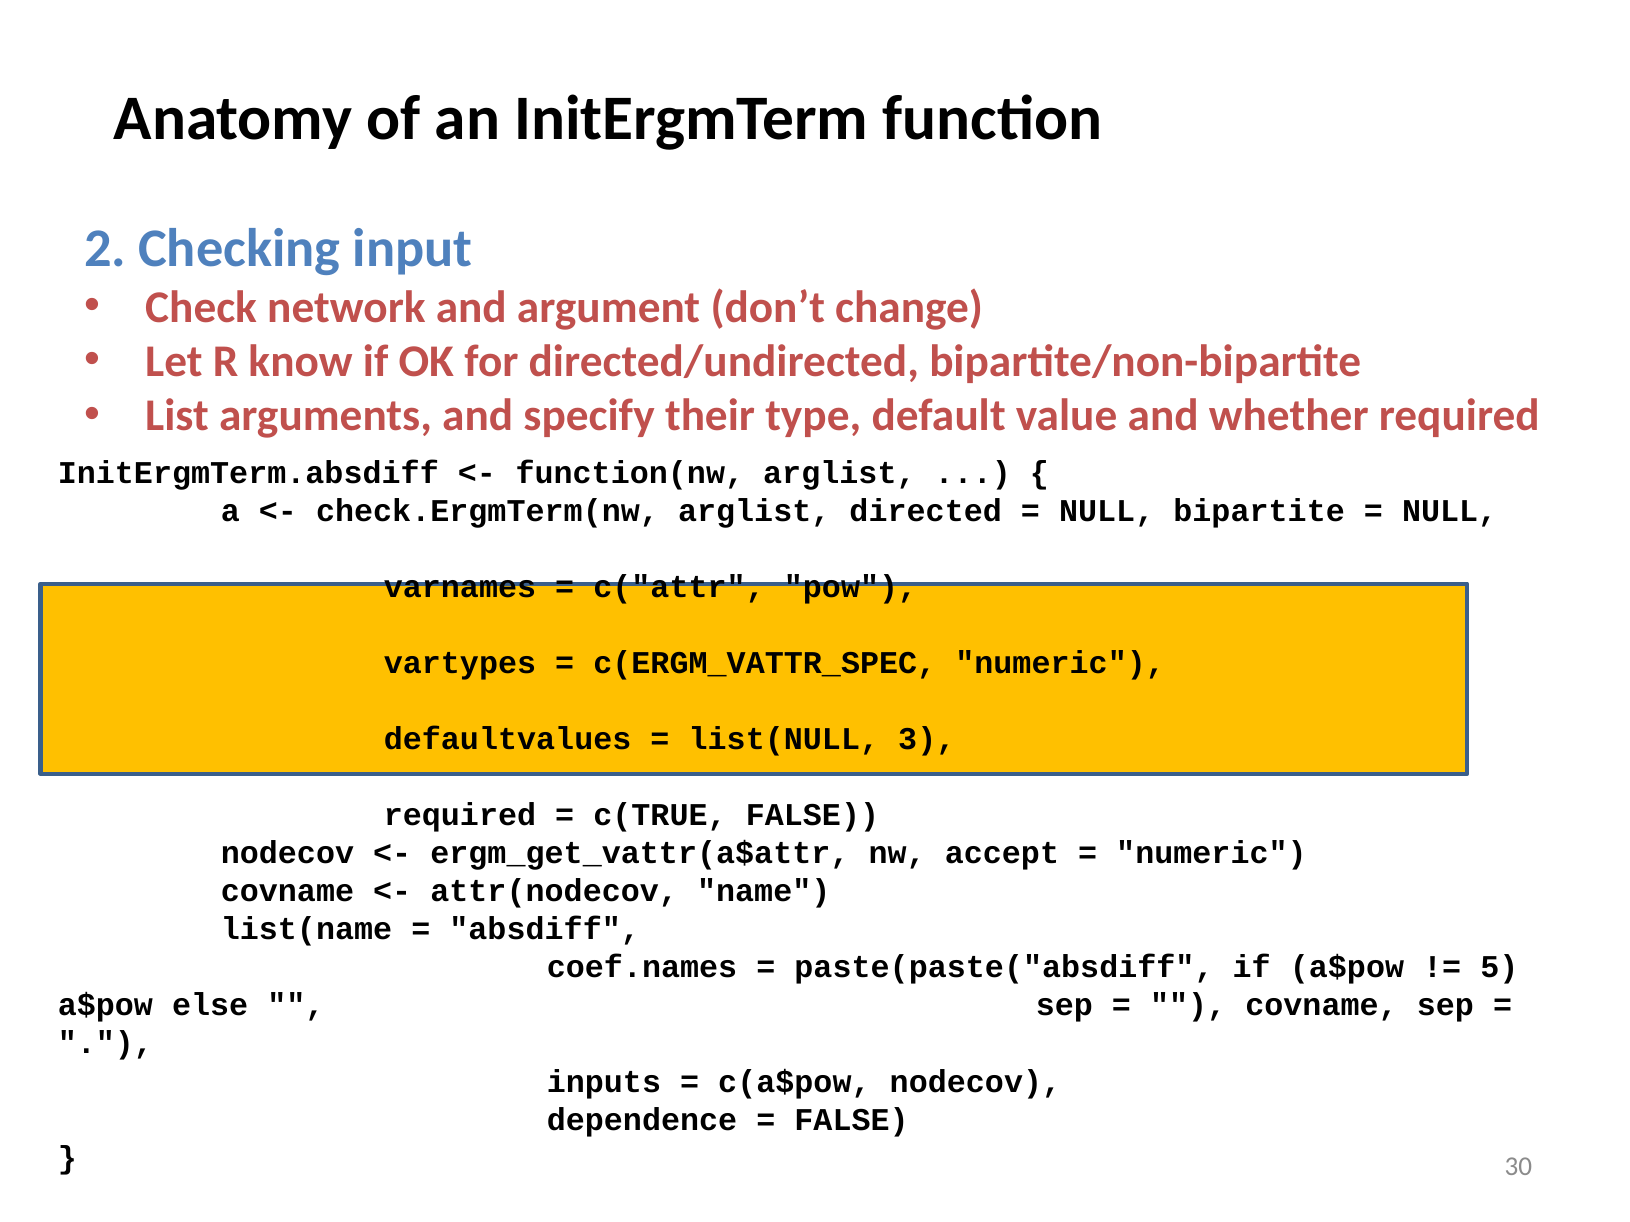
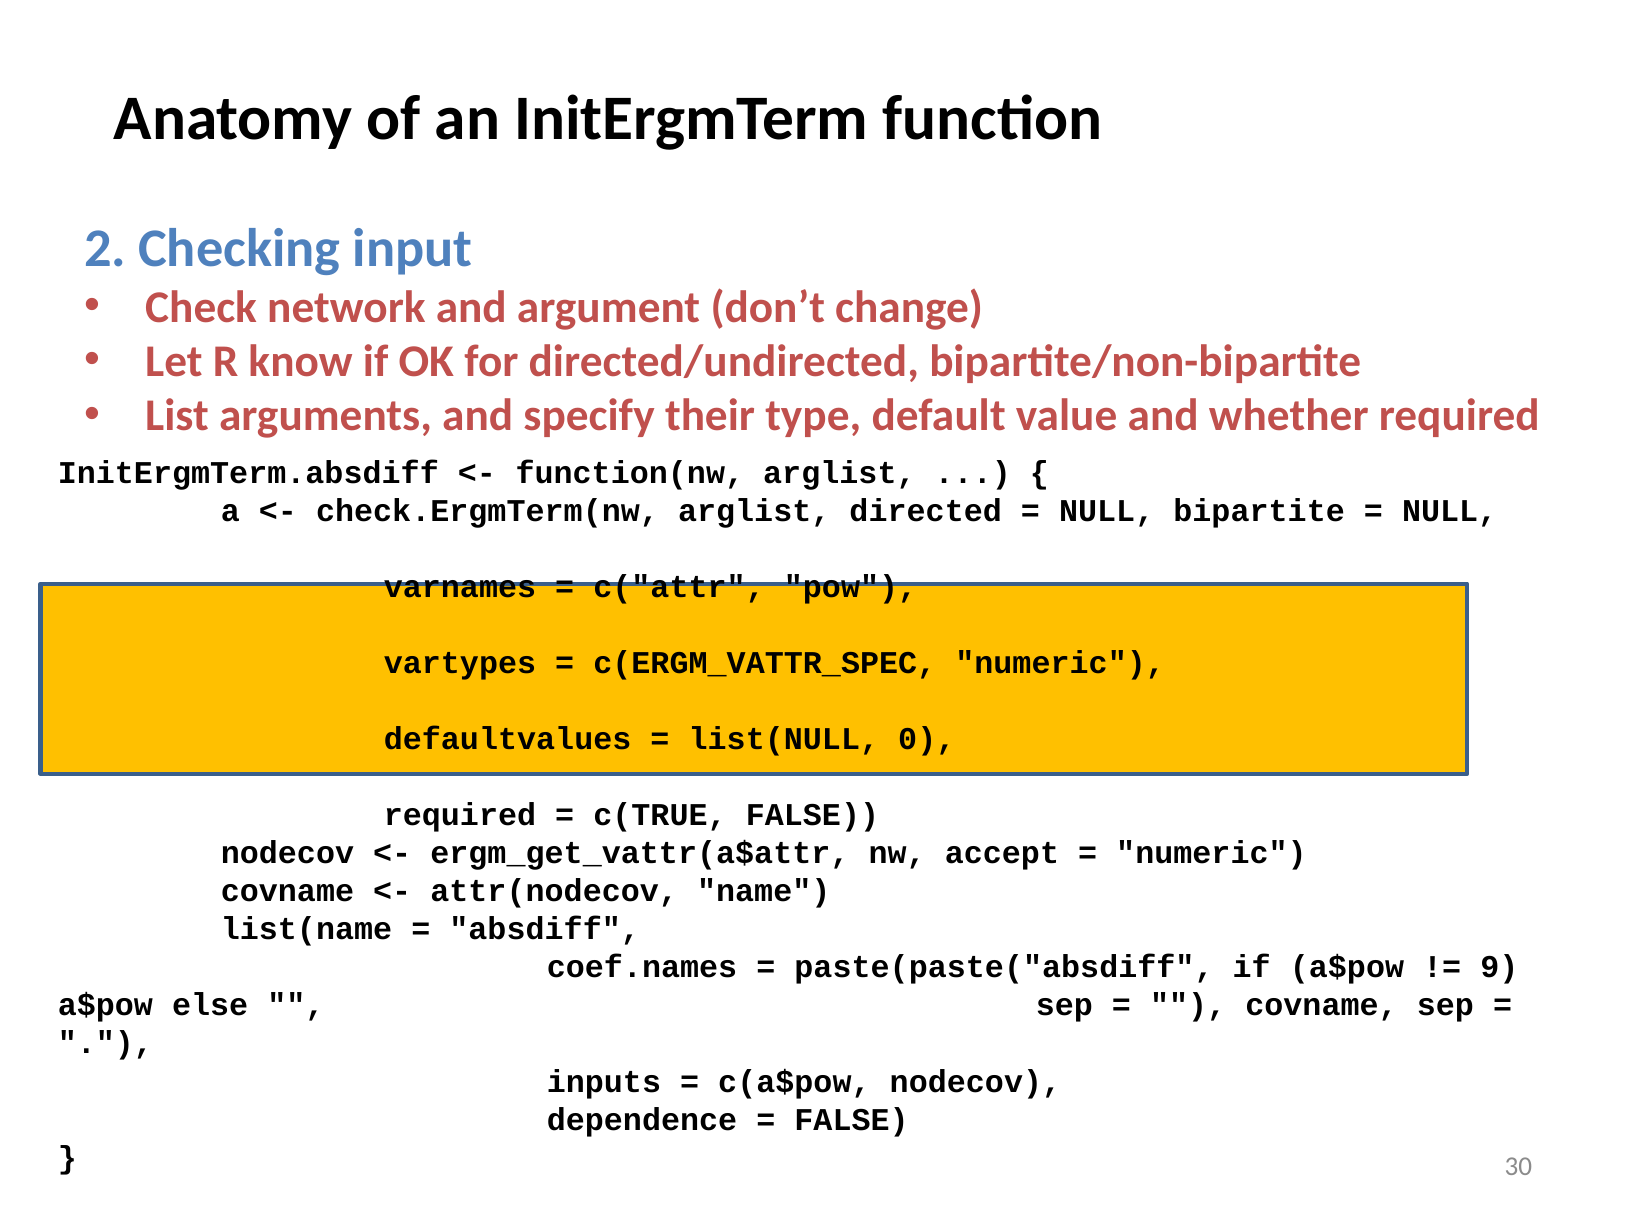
3: 3 -> 0 (927, 740)
5: 5 -> 9 (1499, 968)
